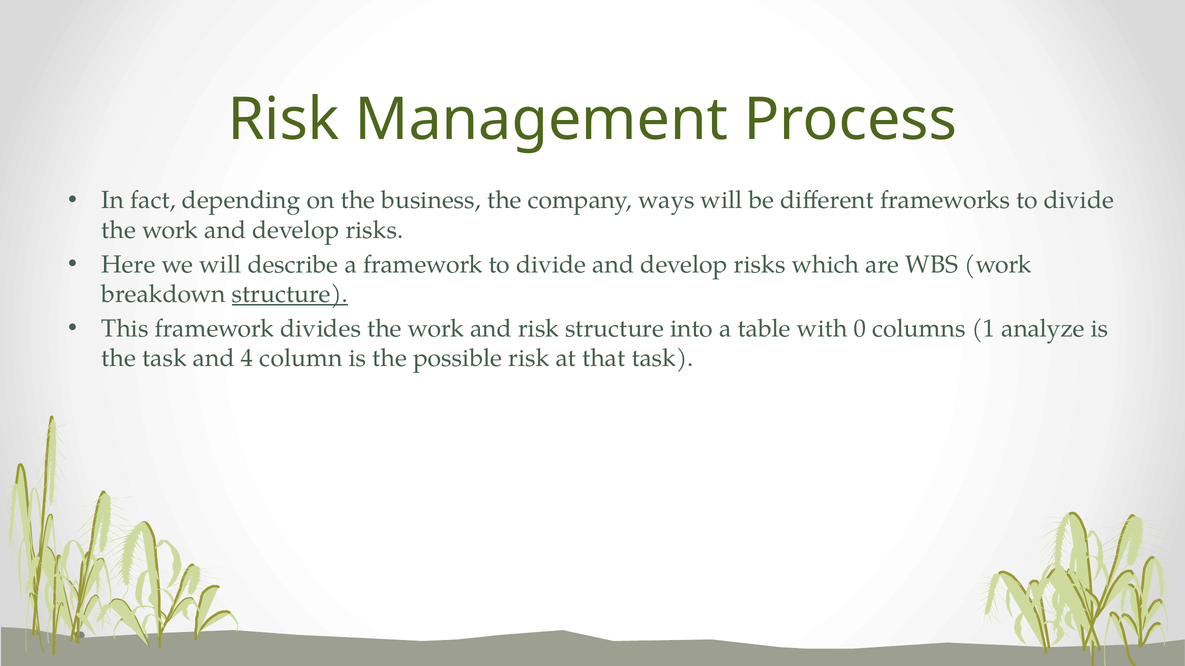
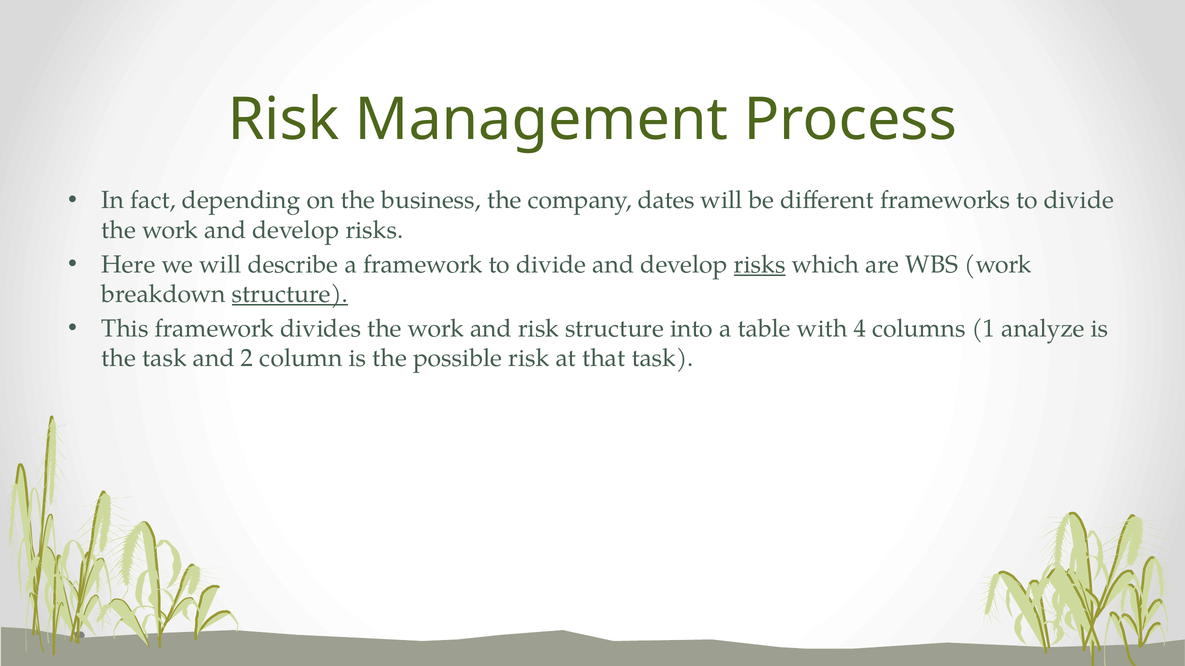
ways: ways -> dates (666, 200)
risks underline: none -> present (760, 265)
0: 0 -> 4 (860, 329)
4: 4 -> 2 (247, 359)
